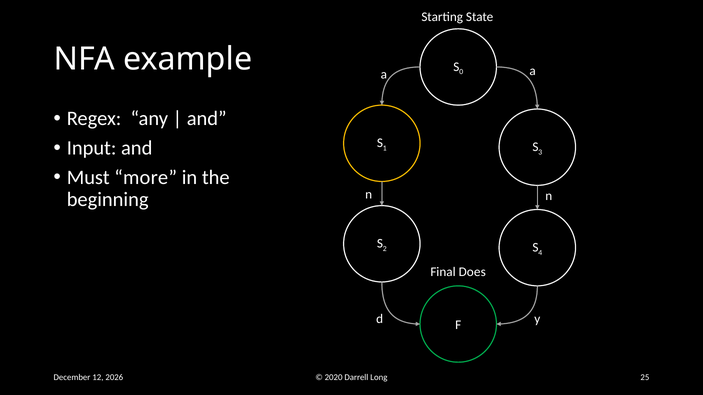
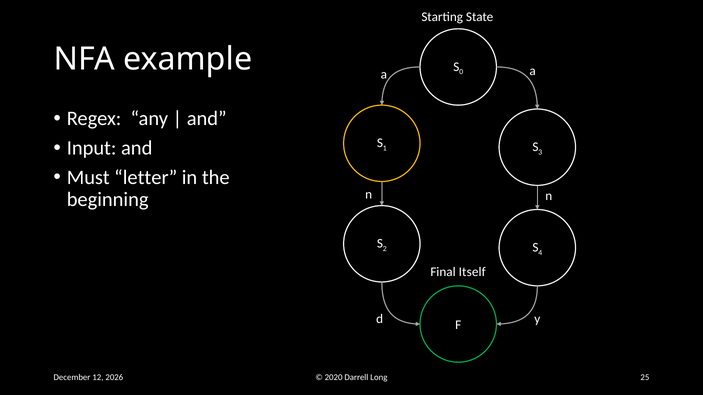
more: more -> letter (146, 178)
Does: Does -> Itself (472, 272)
